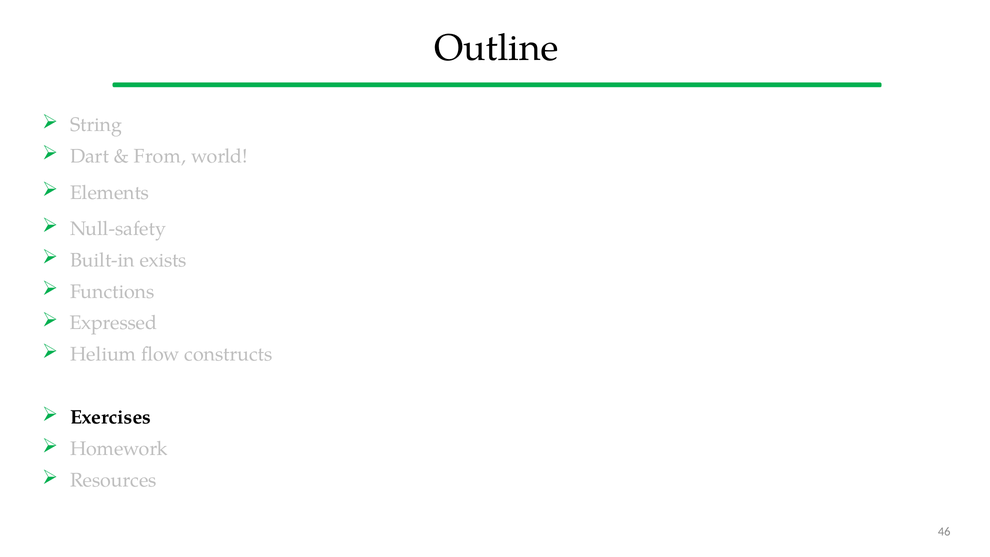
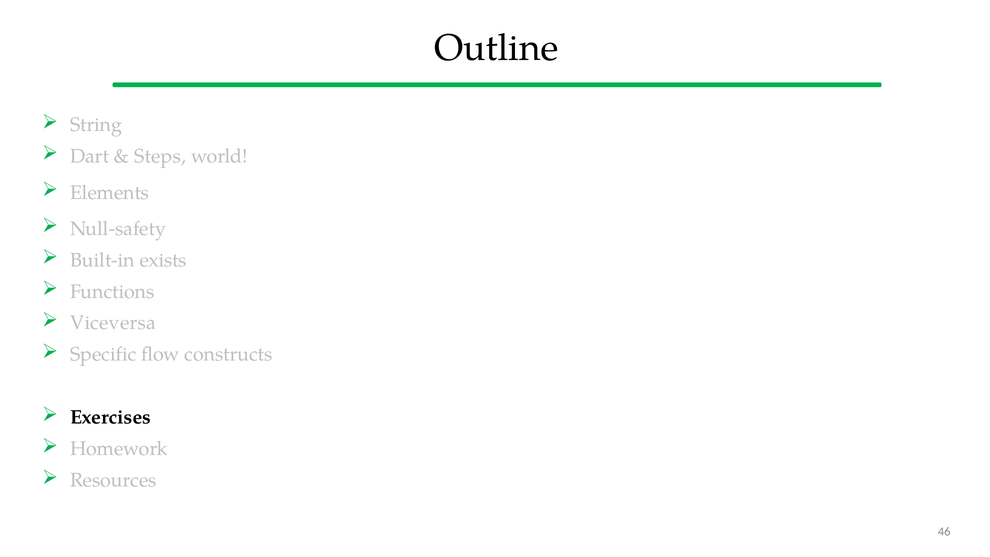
From: From -> Steps (160, 156)
Expressed: Expressed -> Viceversa (113, 323)
Helium: Helium -> Specific (103, 354)
